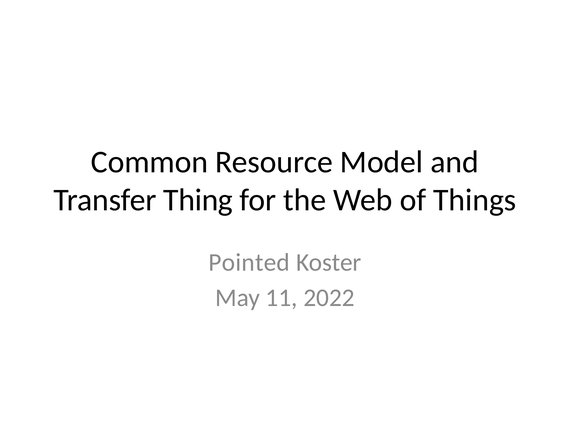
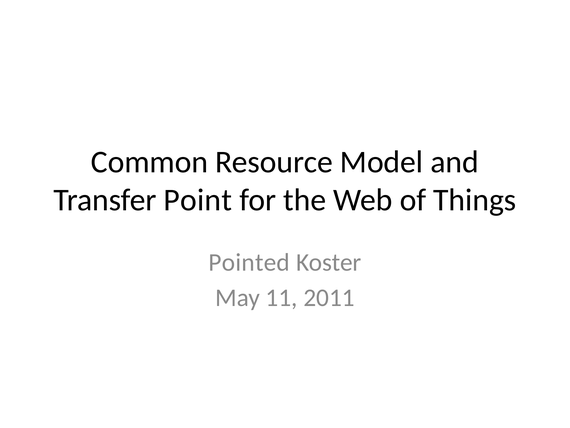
Thing: Thing -> Point (198, 200)
2022: 2022 -> 2011 (329, 298)
